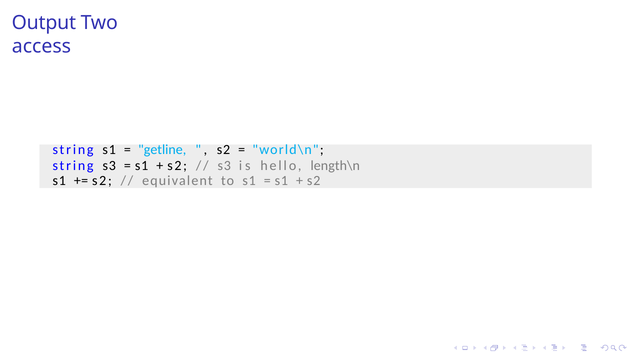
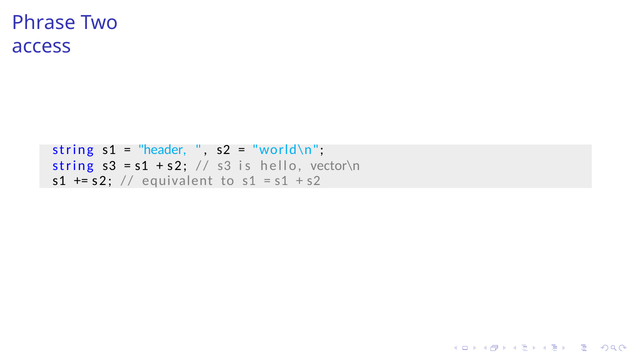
Output: Output -> Phrase (44, 23)
getline: getline -> header (162, 149)
length\n: length\n -> vector\n (335, 165)
